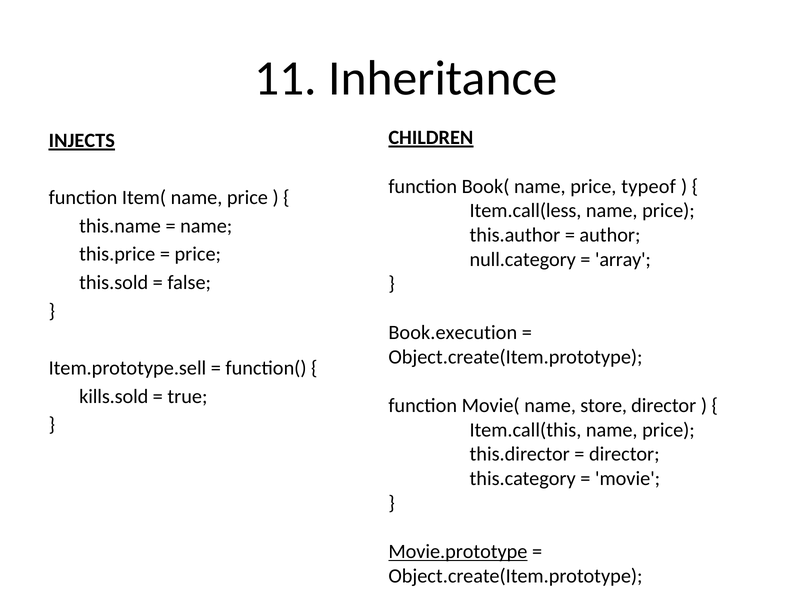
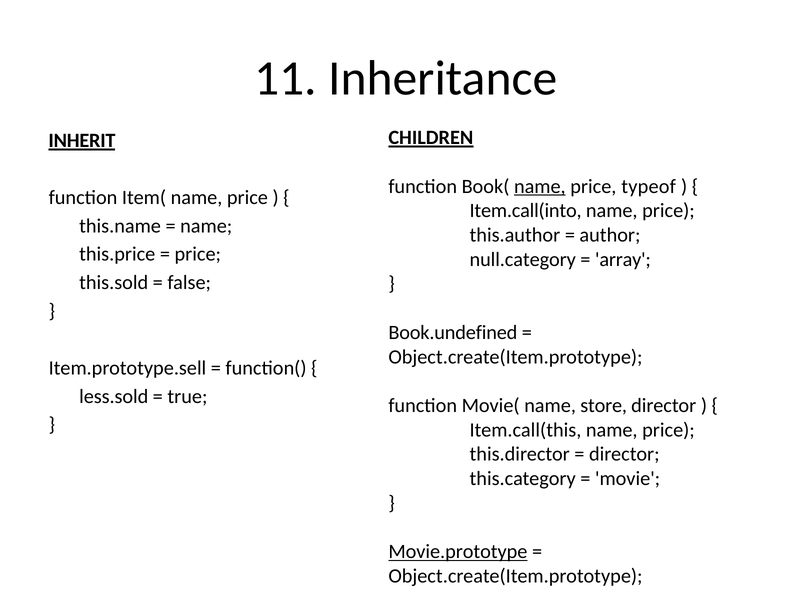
INJECTS: INJECTS -> INHERIT (82, 141)
name underline: none -> present (540, 186)
Item.call(less: Item.call(less -> Item.call(into (526, 211)
Book.execution: Book.execution -> Book.undefined (453, 332)
kills.sold: kills.sold -> less.sold (114, 396)
